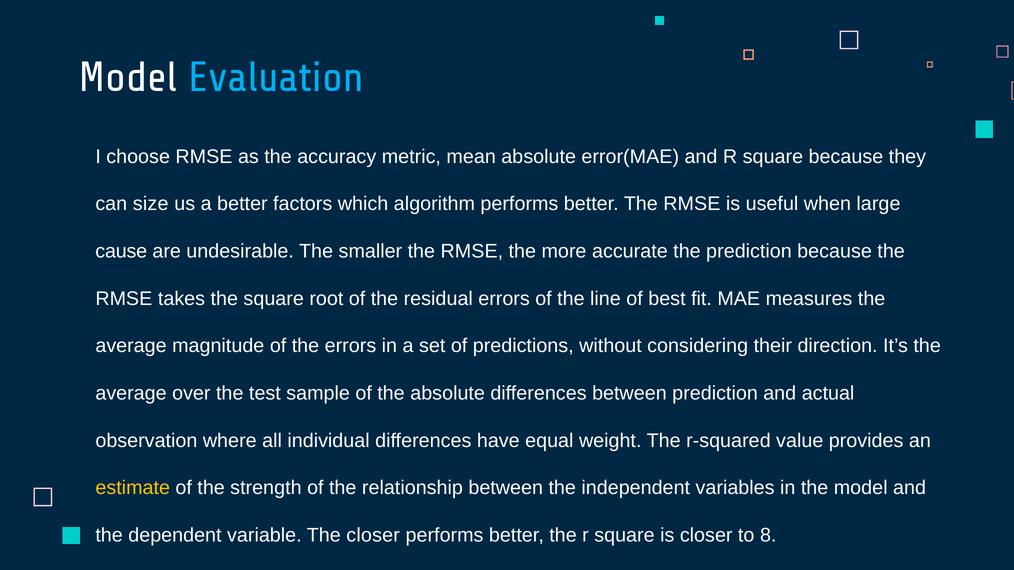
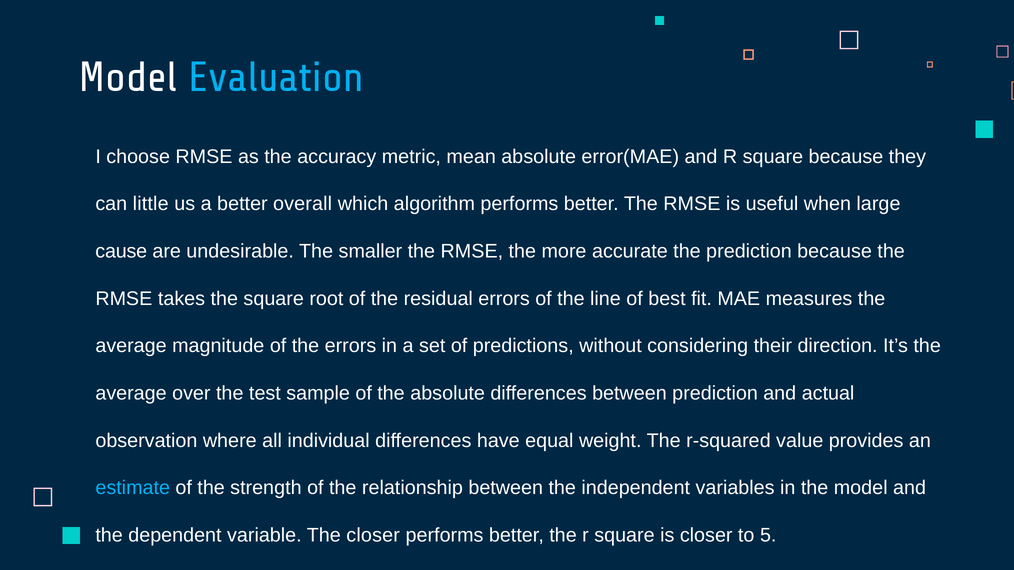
size: size -> little (151, 204)
factors: factors -> overall (303, 204)
estimate colour: yellow -> light blue (133, 488)
8: 8 -> 5 (768, 536)
